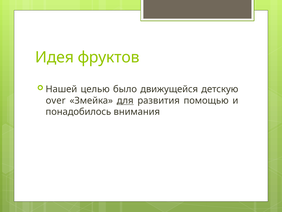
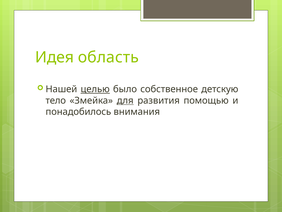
фруктов: фруктов -> область (108, 57)
целью underline: none -> present (95, 89)
движущейся: движущейся -> собственное (169, 89)
over: over -> тело (56, 100)
